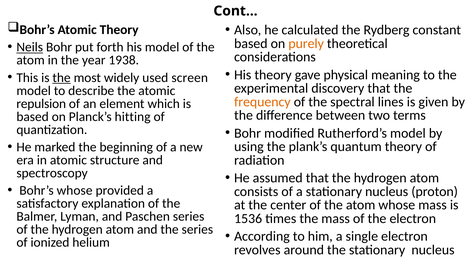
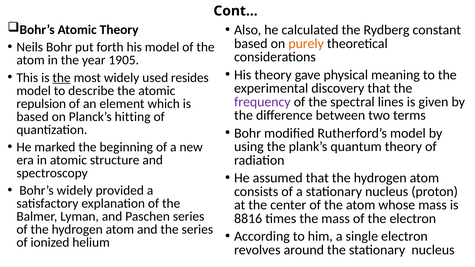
Neils underline: present -> none (30, 47)
1938: 1938 -> 1905 (124, 60)
screen: screen -> resides (190, 78)
frequency colour: orange -> purple (262, 102)
Bohr’s whose: whose -> widely (75, 191)
1536: 1536 -> 8816 (248, 219)
